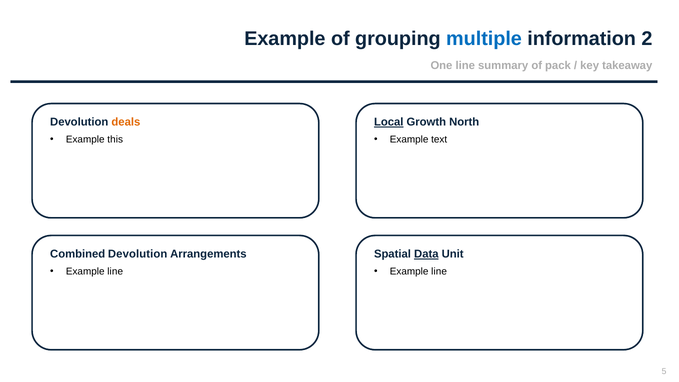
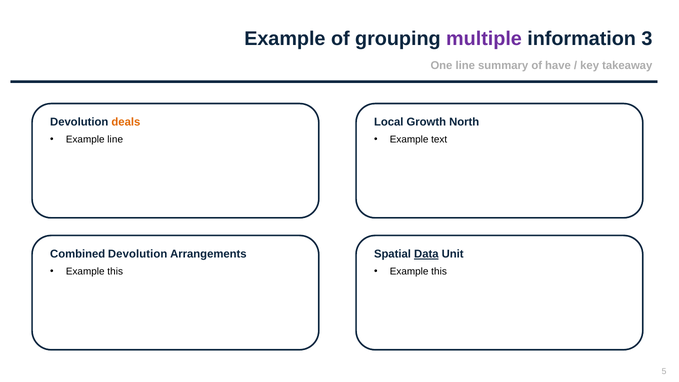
multiple colour: blue -> purple (484, 39)
2: 2 -> 3 (647, 39)
pack: pack -> have (558, 65)
Local underline: present -> none (389, 122)
Example this: this -> line (115, 140)
line: line -> this (115, 272)
line: line -> this (439, 272)
